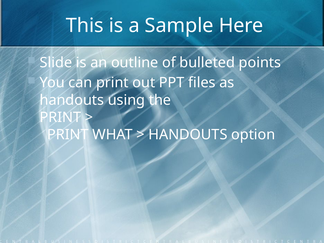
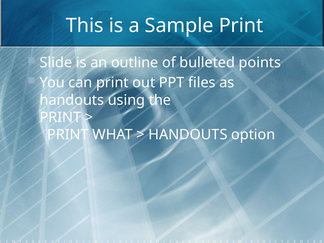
Sample Here: Here -> Print (241, 26)
